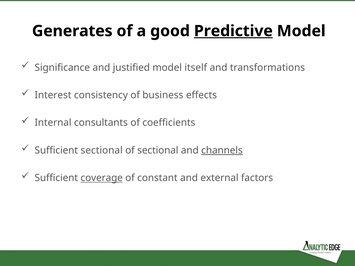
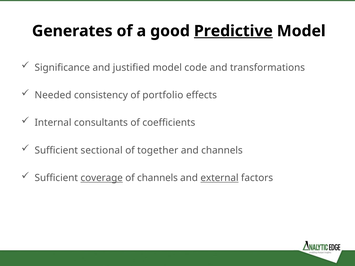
itself: itself -> code (196, 68)
Interest: Interest -> Needed (53, 95)
business: business -> portfolio (163, 95)
of sectional: sectional -> together (158, 150)
channels underline: present -> none (222, 150)
of constant: constant -> channels (157, 178)
external underline: none -> present (219, 178)
